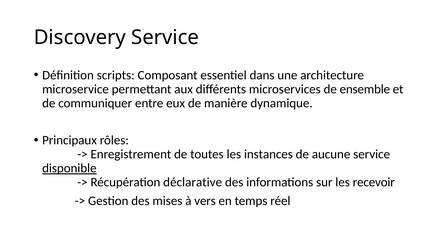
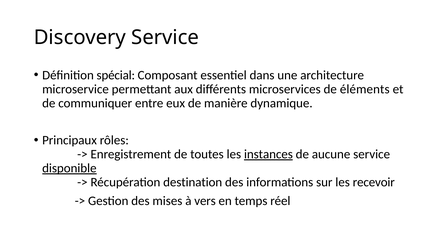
scripts: scripts -> spécial (116, 75)
ensemble: ensemble -> éléments (365, 89)
instances underline: none -> present (268, 154)
déclarative: déclarative -> destination (193, 182)
